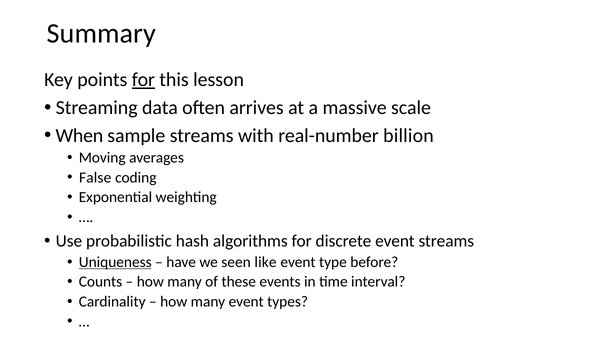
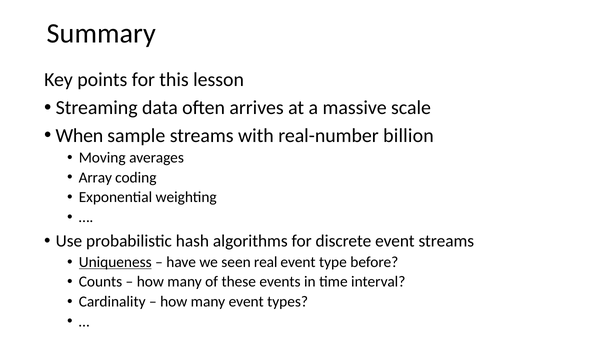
for underline: present -> none (143, 80)
False: False -> Array (95, 178)
like: like -> real (266, 262)
